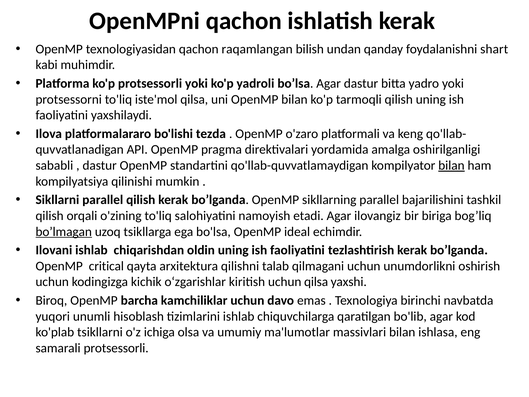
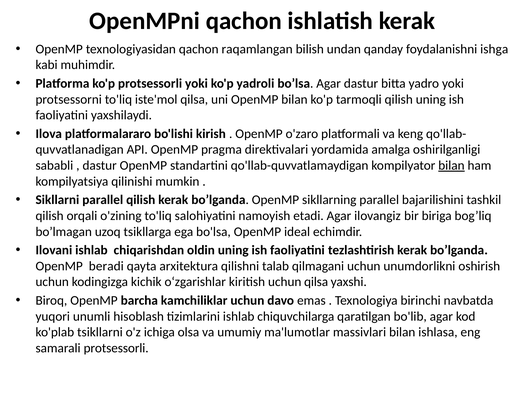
shart: shart -> ishga (494, 49)
tezda: tezda -> kirish (211, 134)
bo’lmagan underline: present -> none (64, 231)
critical: critical -> beradi (106, 266)
